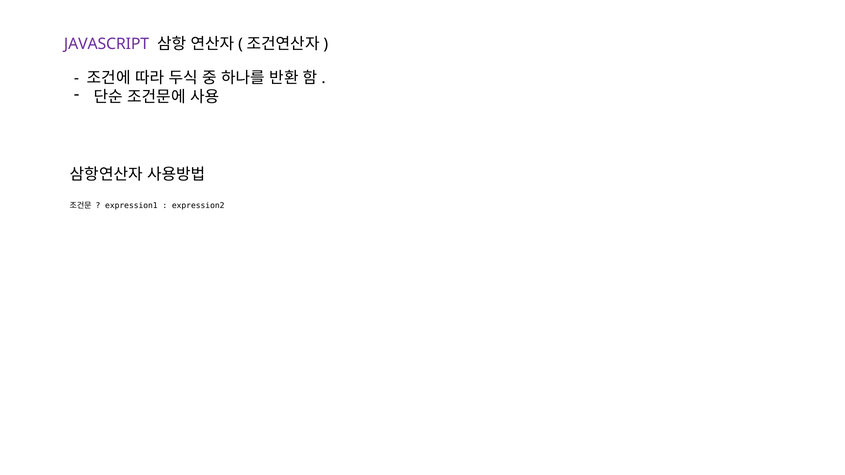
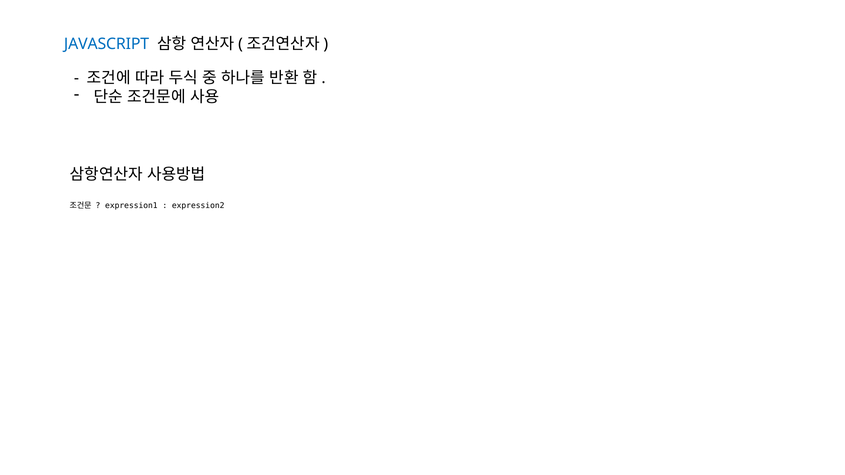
JAVASCRIPT colour: purple -> blue (107, 44)
